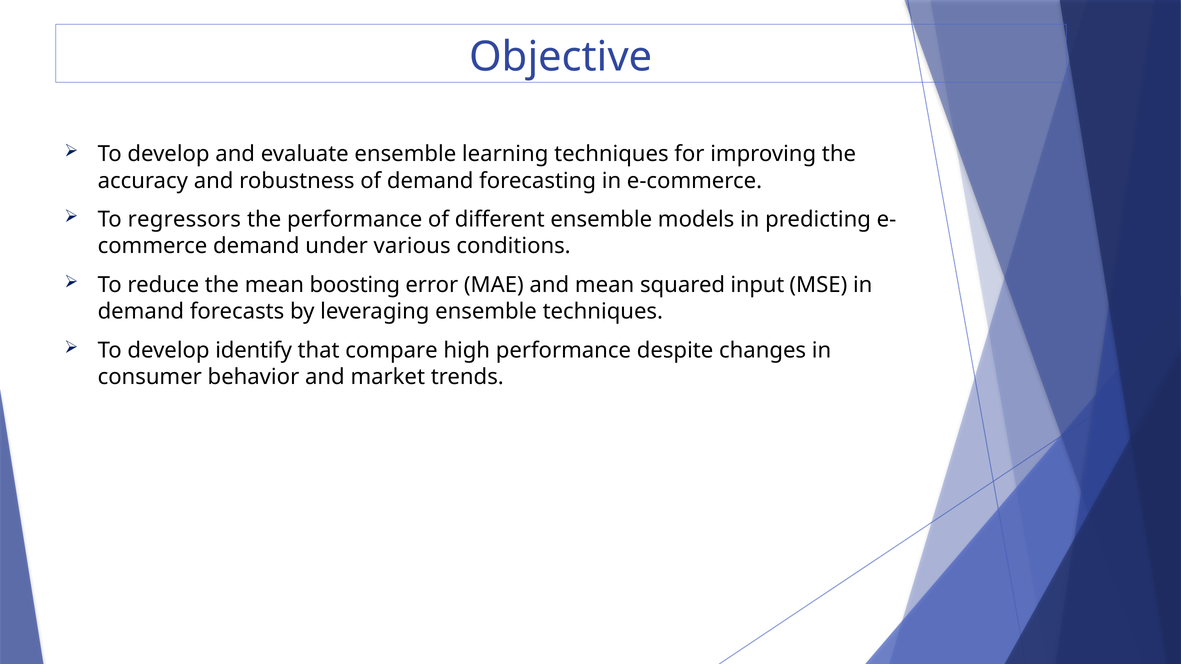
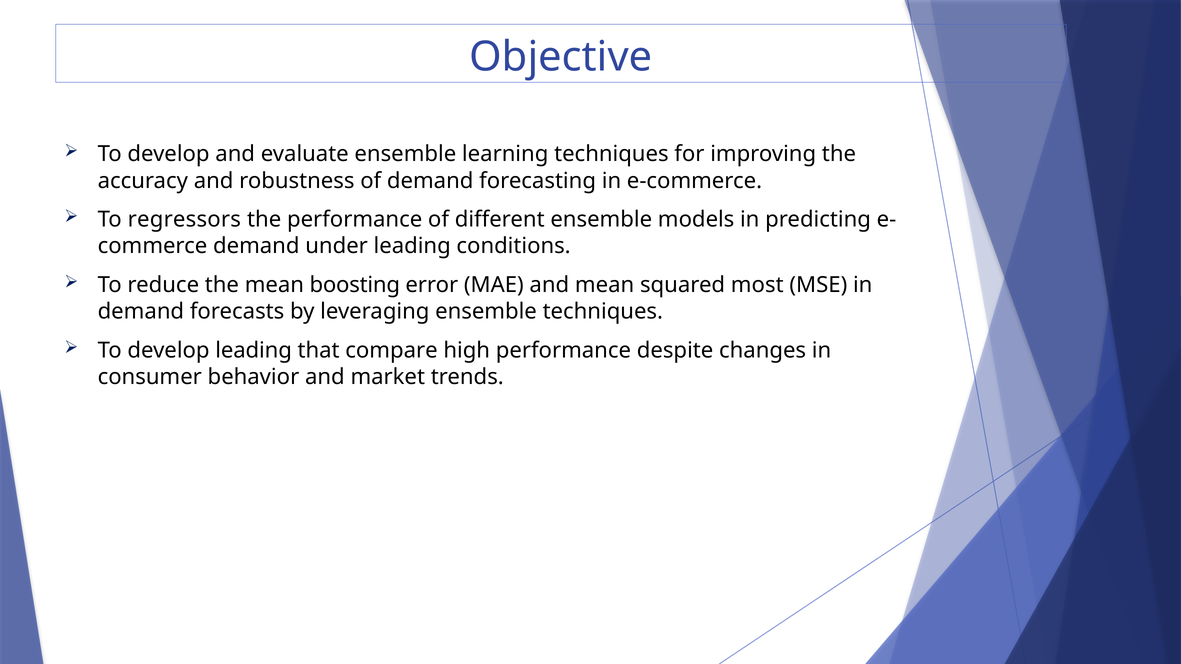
under various: various -> leading (412, 246)
input: input -> most (757, 285)
develop identify: identify -> leading (254, 351)
